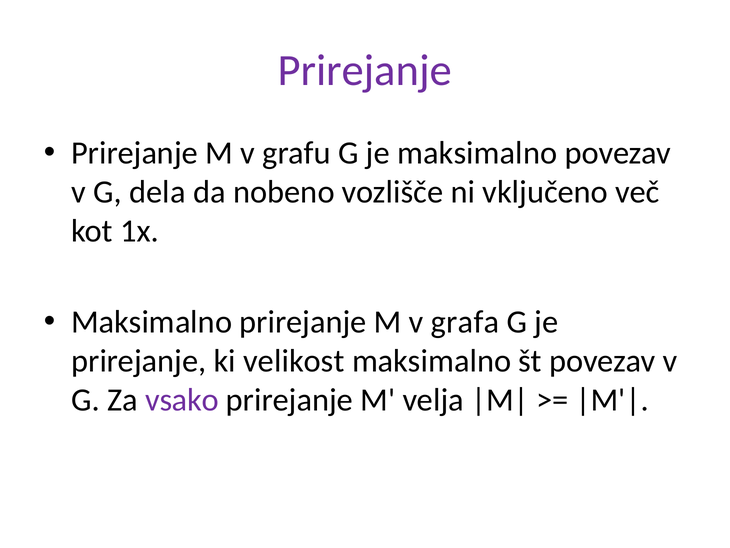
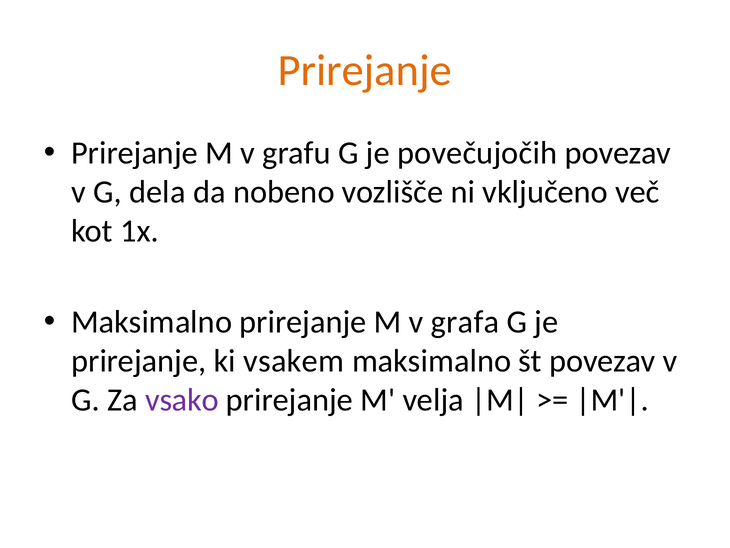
Prirejanje colour: purple -> orange (365, 71)
je maksimalno: maksimalno -> povečujočih (477, 153)
velikost: velikost -> vsakem (294, 361)
